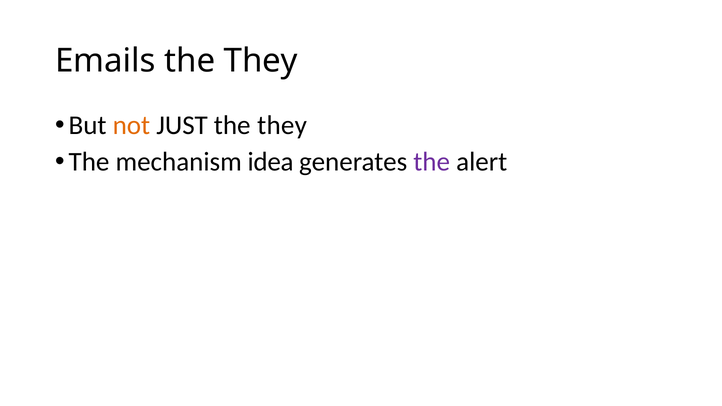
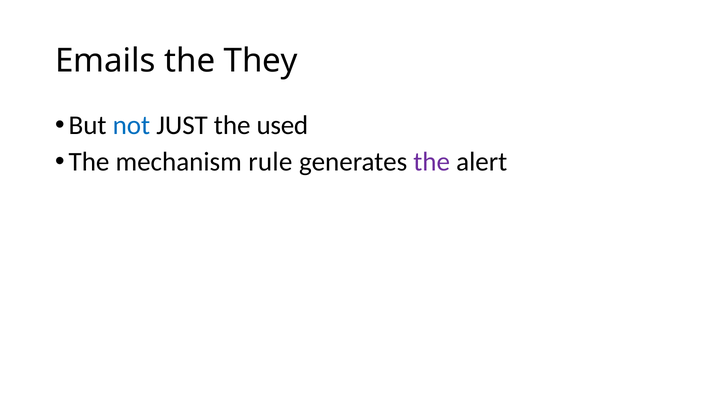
not colour: orange -> blue (131, 125)
JUST the they: they -> used (282, 125)
idea: idea -> rule (270, 162)
